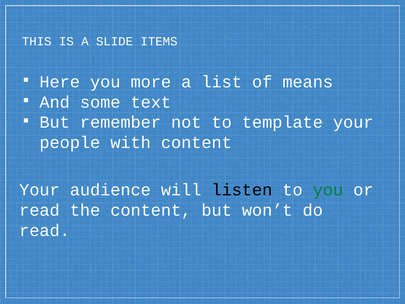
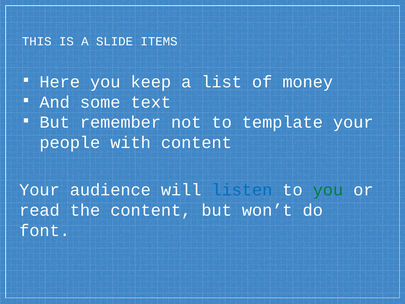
more: more -> keep (151, 82)
means: means -> money (308, 82)
listen colour: black -> blue (242, 190)
read: read -> font (45, 230)
